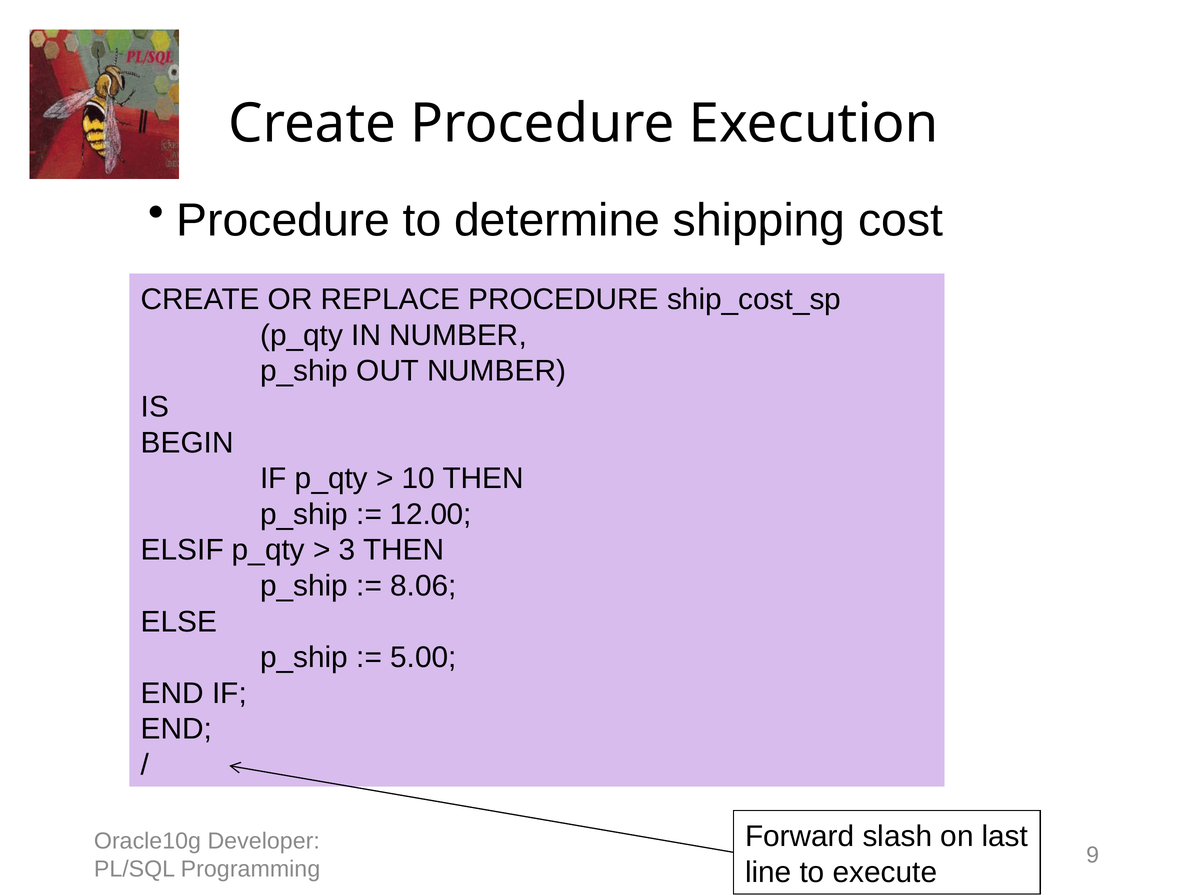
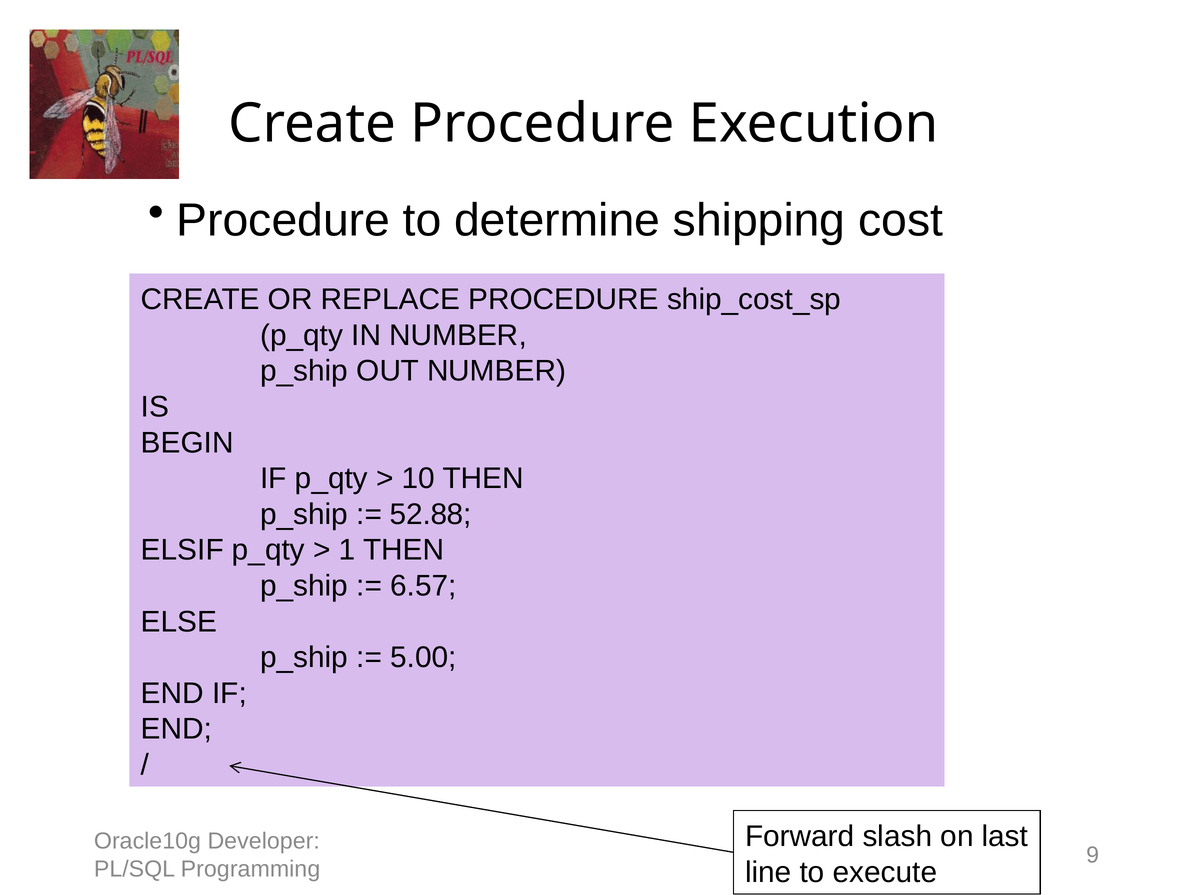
12.00: 12.00 -> 52.88 (431, 514)
3: 3 -> 1 (347, 550)
8.06: 8.06 -> 6.57 (423, 586)
